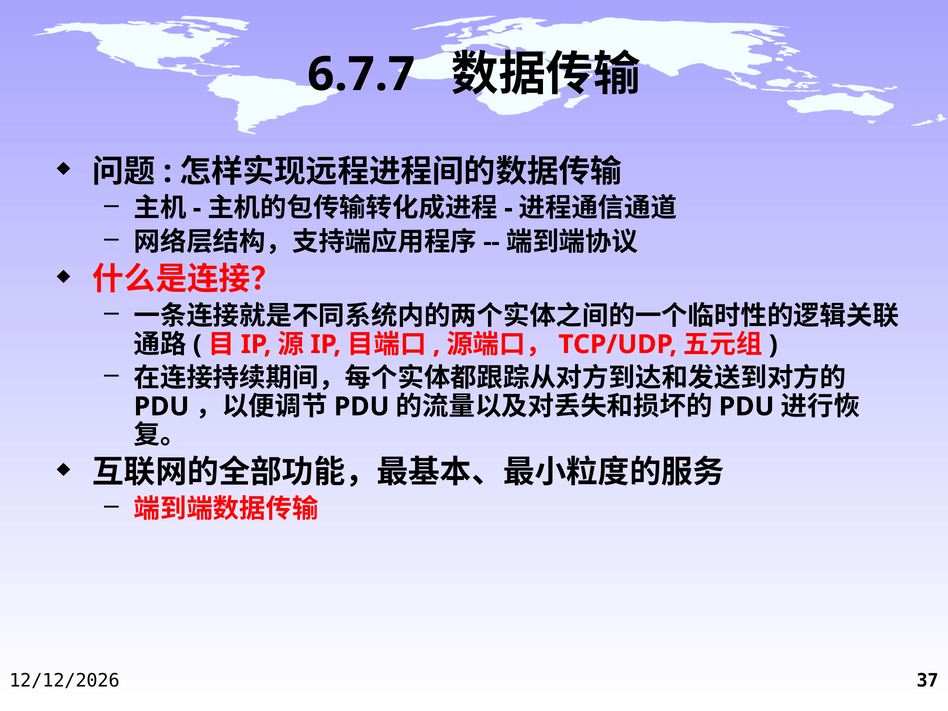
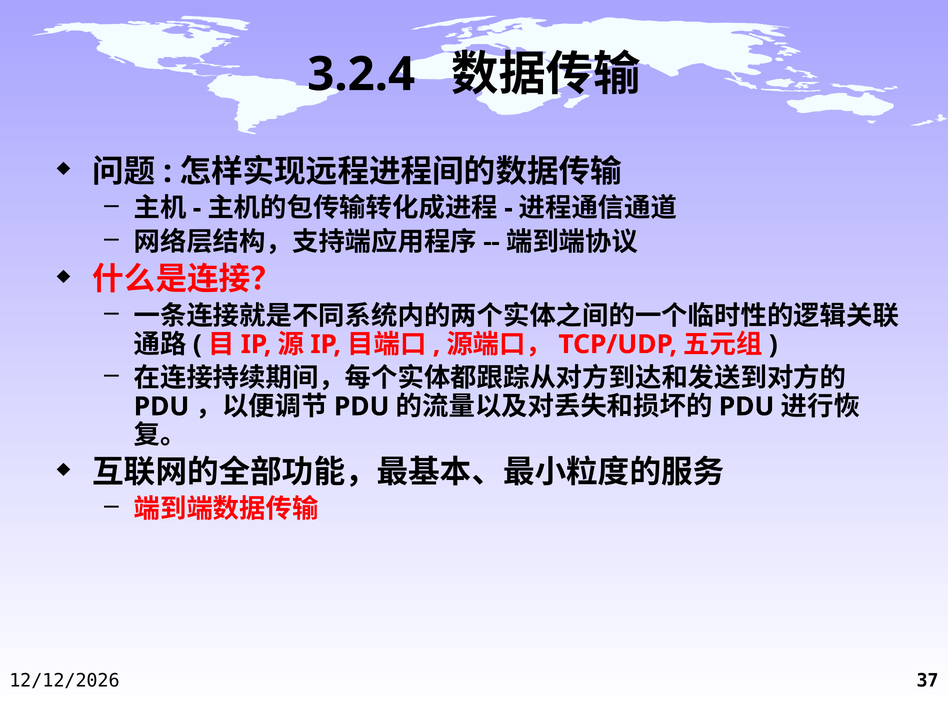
6.7.7: 6.7.7 -> 3.2.4 (361, 74)
